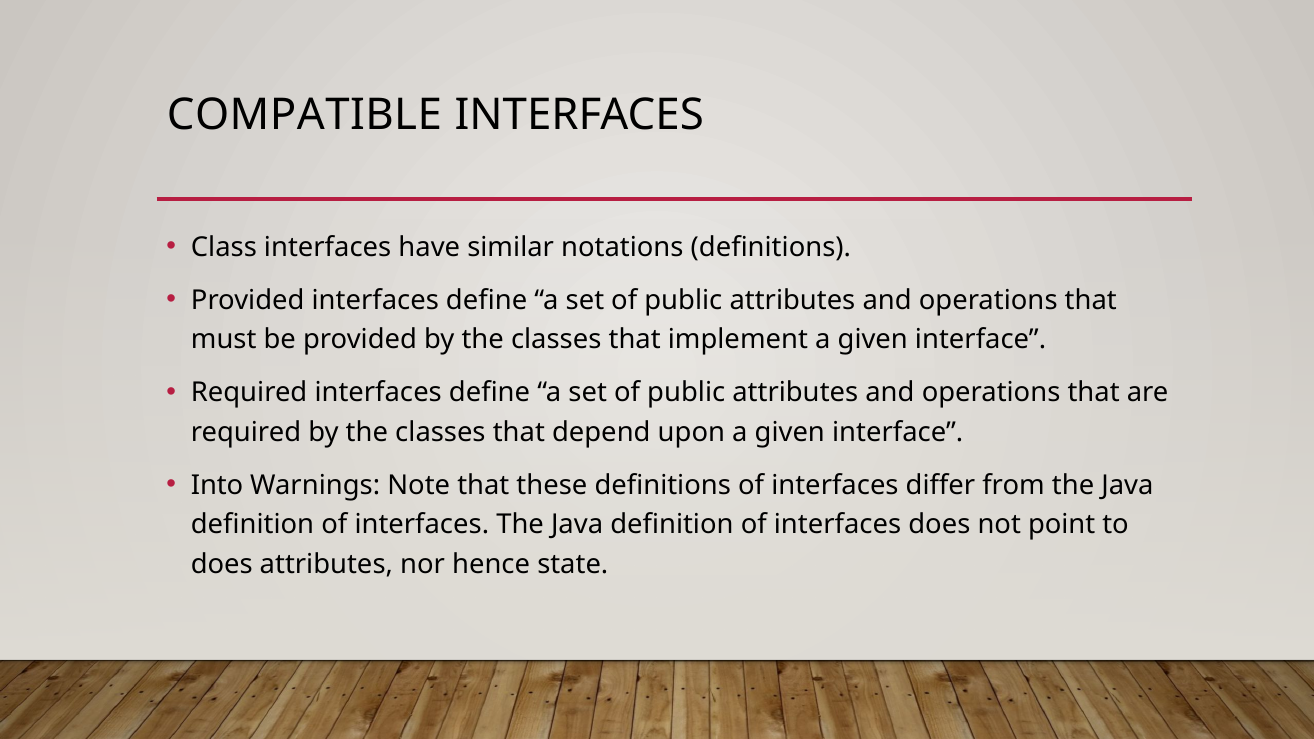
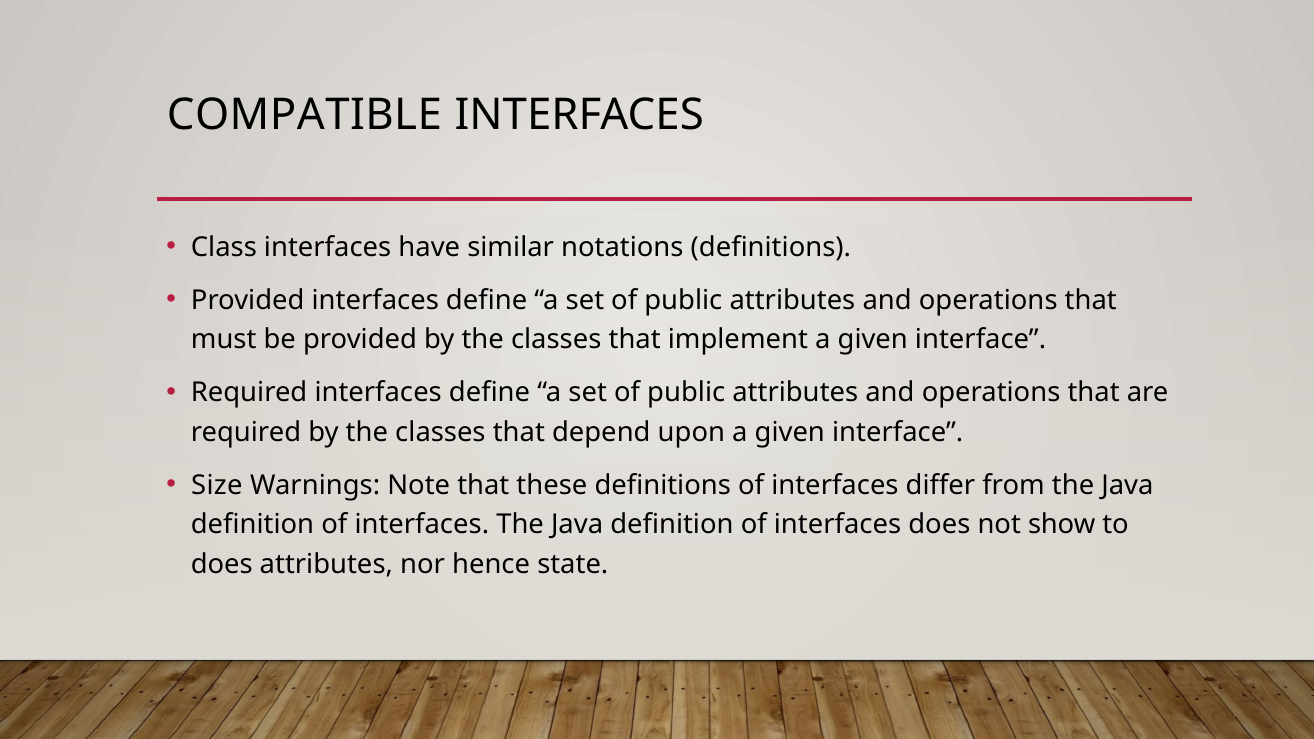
Into: Into -> Size (217, 485)
point: point -> show (1062, 525)
